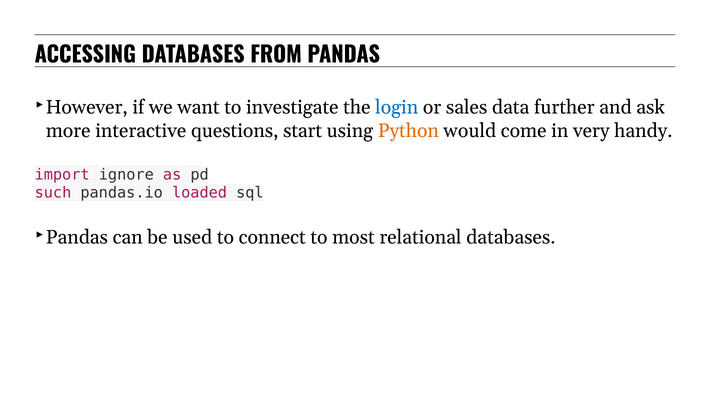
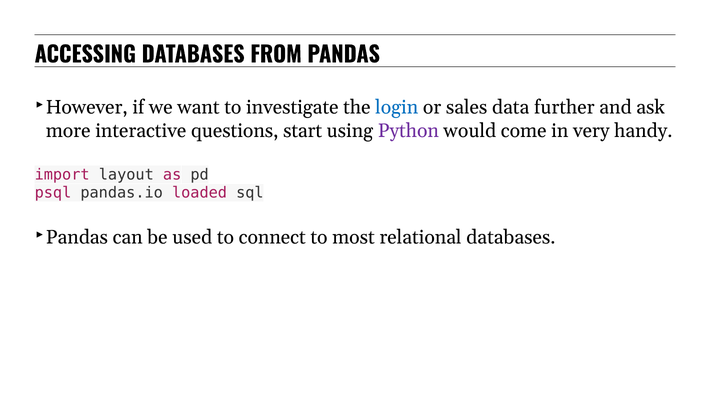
Python colour: orange -> purple (408, 131)
ignore: ignore -> layout (126, 175)
such: such -> psql (53, 193)
